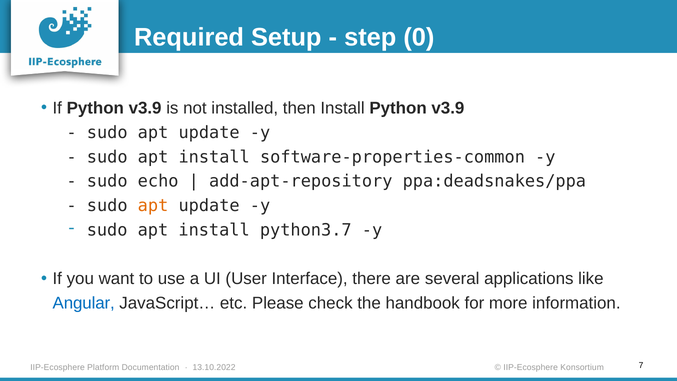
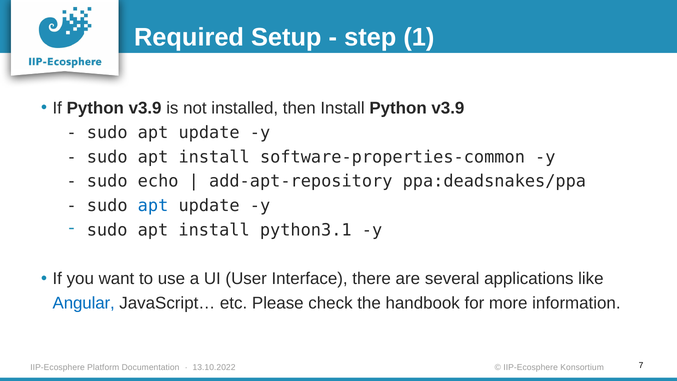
0: 0 -> 1 (419, 37)
apt colour: orange -> blue (153, 206)
python3.7: python3.7 -> python3.1 (306, 230)
